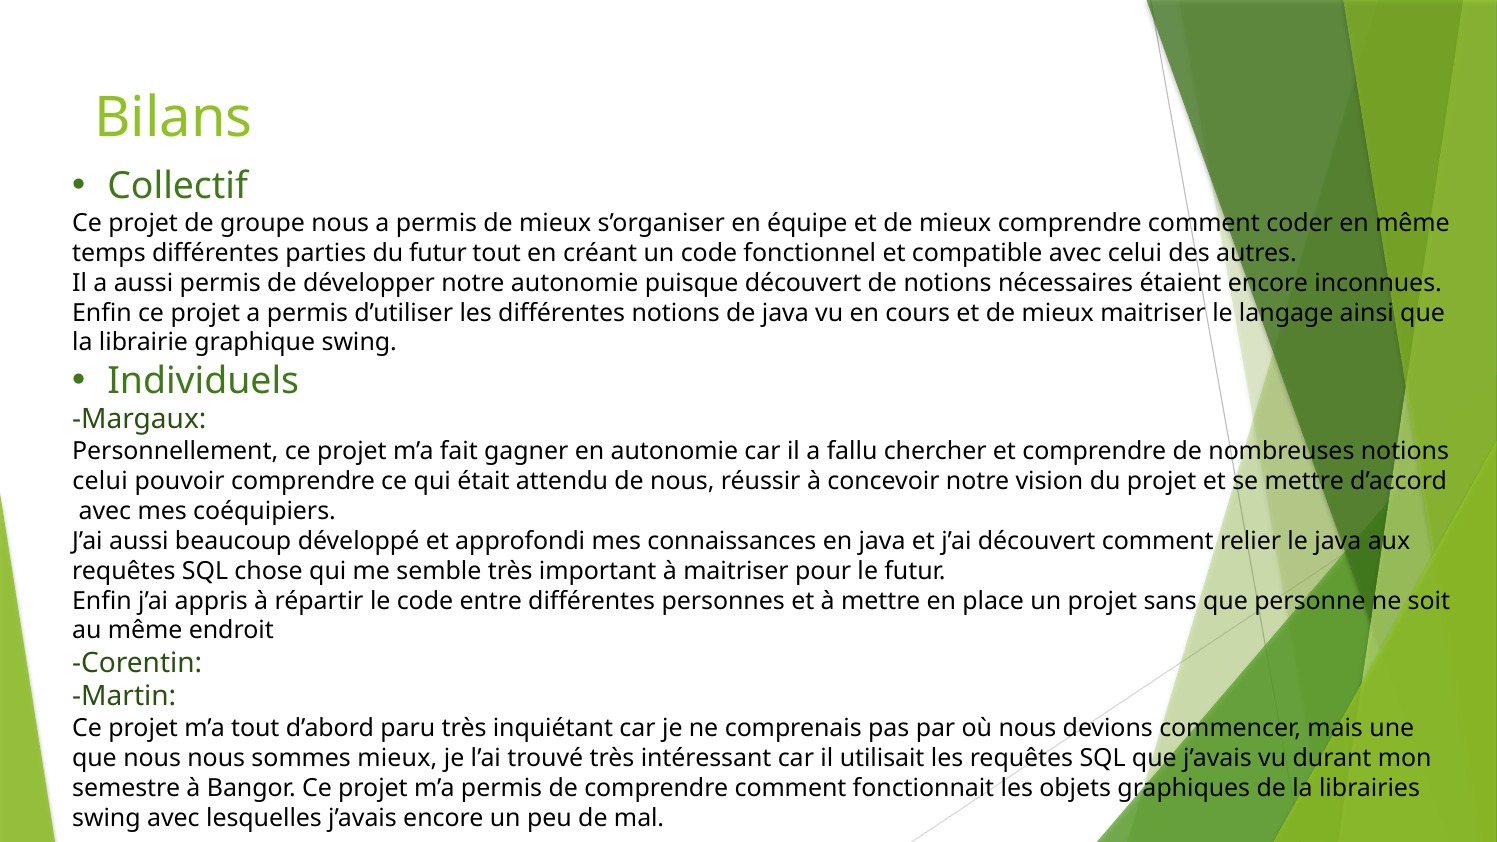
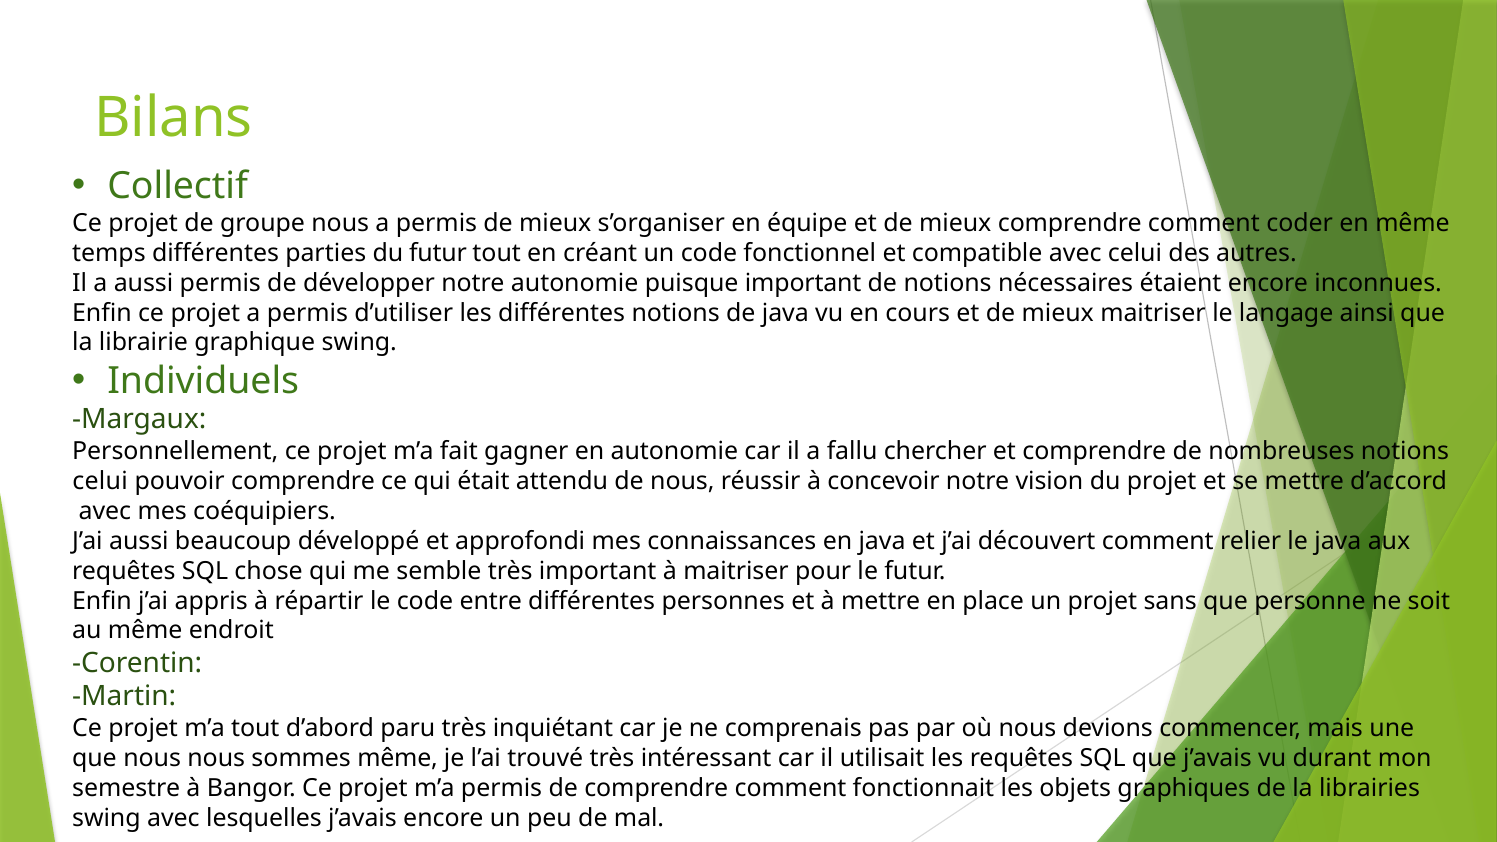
puisque découvert: découvert -> important (803, 283)
sommes mieux: mieux -> même (398, 758)
